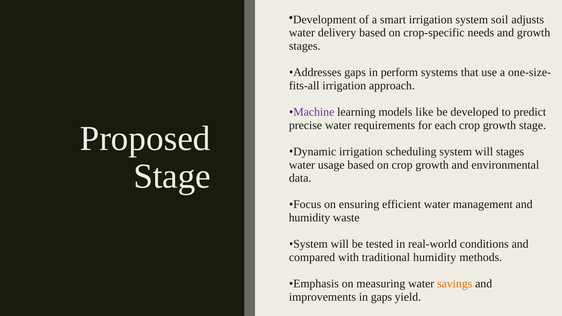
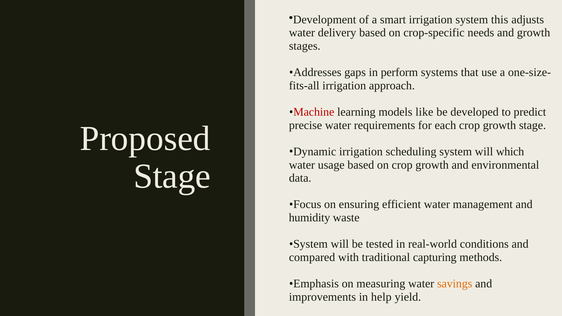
soil: soil -> this (500, 20)
Machine colour: purple -> red (314, 112)
will stages: stages -> which (510, 152)
traditional humidity: humidity -> capturing (435, 257)
in gaps: gaps -> help (381, 297)
